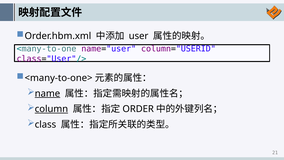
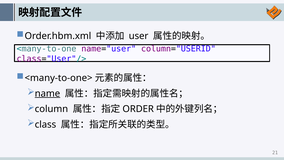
column underline: present -> none (51, 109)
